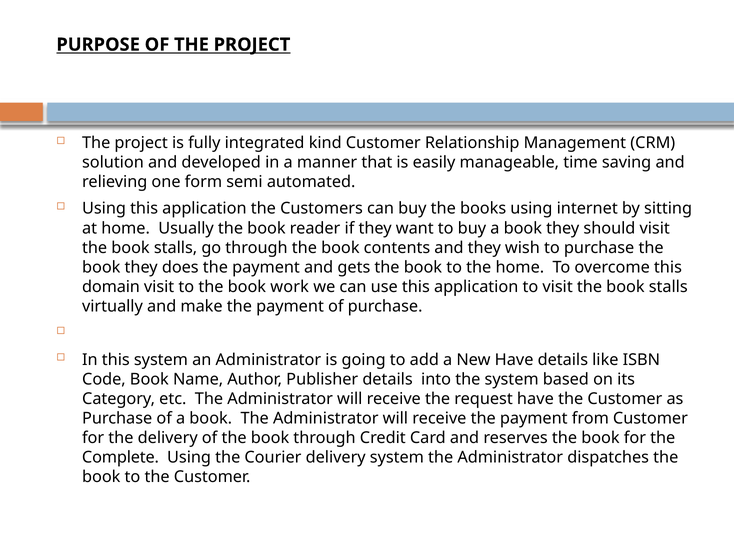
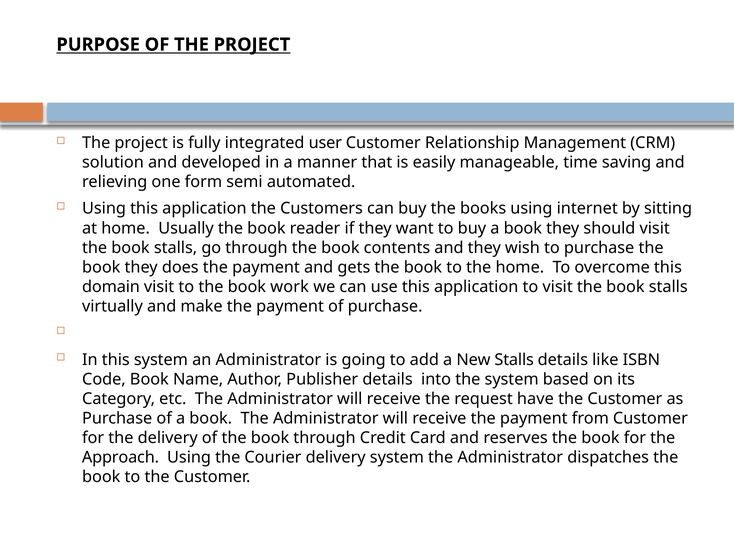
kind: kind -> user (325, 143)
New Have: Have -> Stalls (514, 360)
Complete: Complete -> Approach (120, 458)
